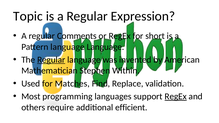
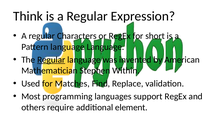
Topic: Topic -> Think (28, 16)
Comments: Comments -> Characters (77, 36)
RegEx underline: present -> none (176, 97)
efficient: efficient -> element (131, 107)
